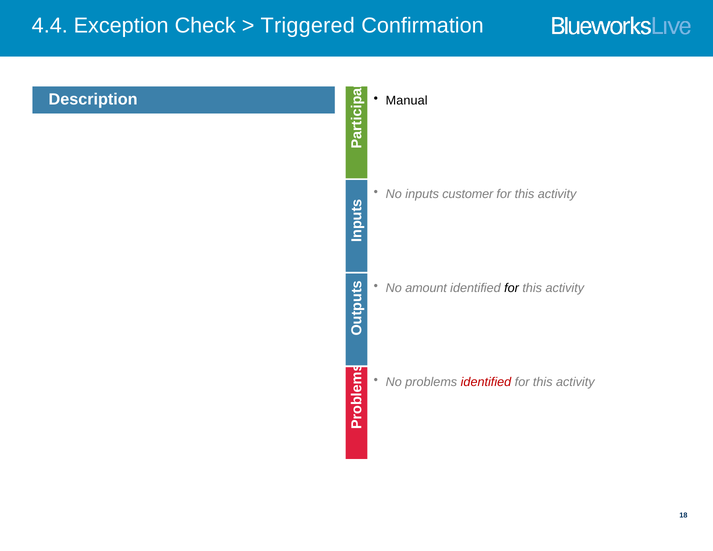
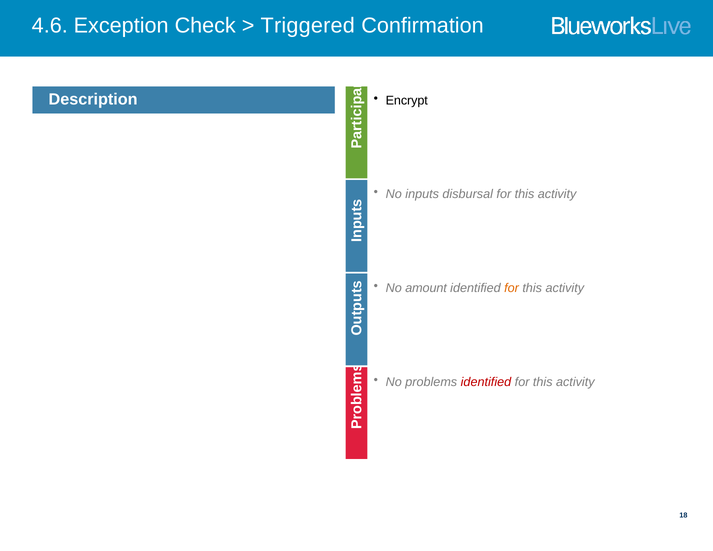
4.4: 4.4 -> 4.6 (50, 26)
Manual: Manual -> Encrypt (407, 100)
customer: customer -> disbursal (468, 194)
for colour: black -> orange (512, 288)
